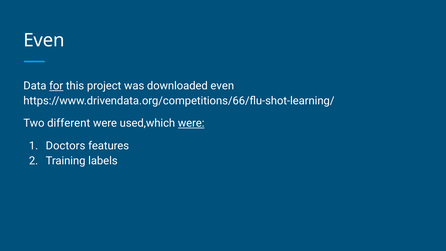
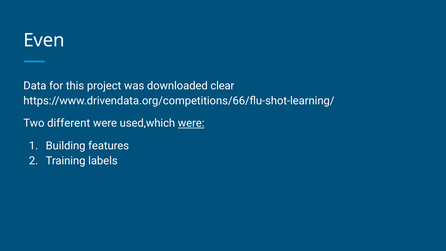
for underline: present -> none (56, 86)
downloaded even: even -> clear (222, 86)
Doctors: Doctors -> Building (66, 146)
